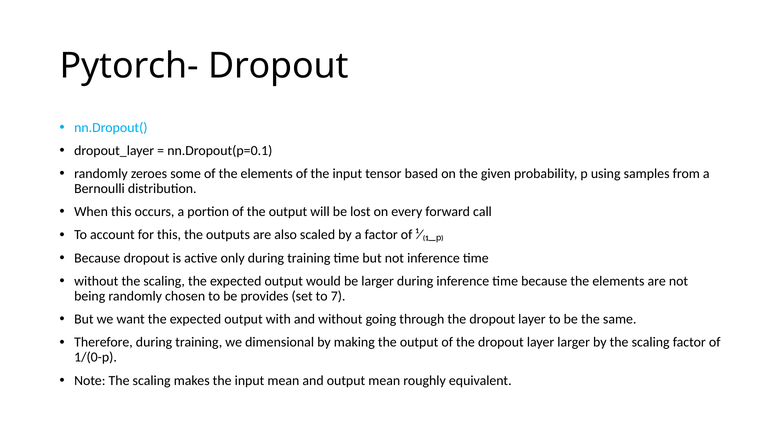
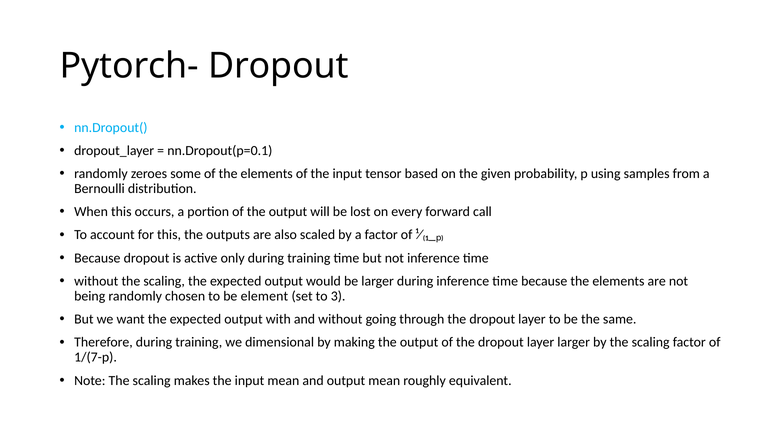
provides: provides -> element (264, 296)
7: 7 -> 3 (338, 296)
1/(0-p: 1/(0-p -> 1/(7-p (96, 357)
